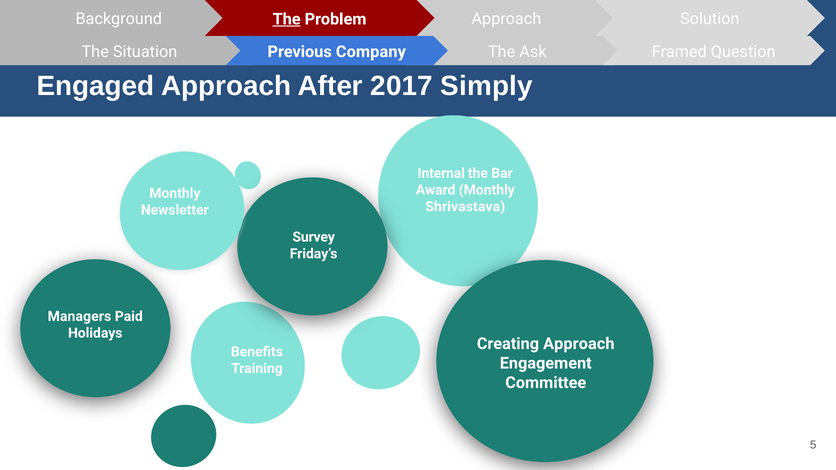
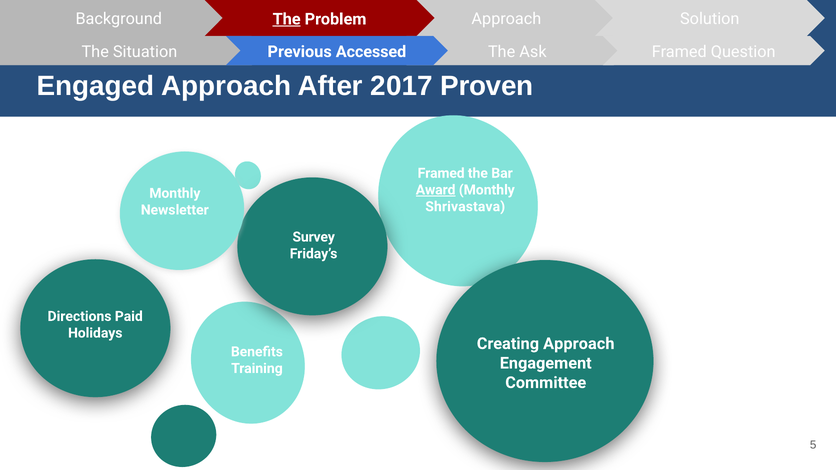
Company: Company -> Accessed (371, 52)
Simply: Simply -> Proven (487, 86)
Internal: Internal -> Framed (441, 173)
Award underline: none -> present (436, 190)
Managers: Managers -> Directions (79, 316)
